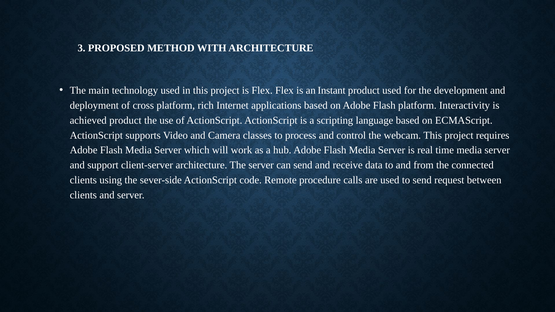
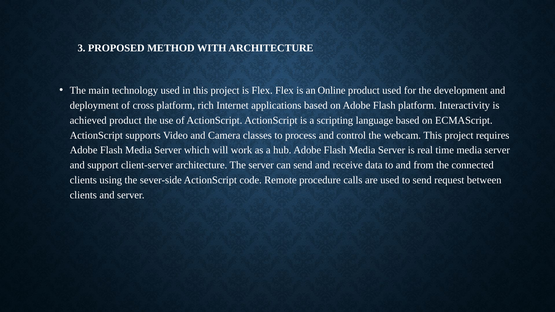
Instant: Instant -> Online (332, 90)
